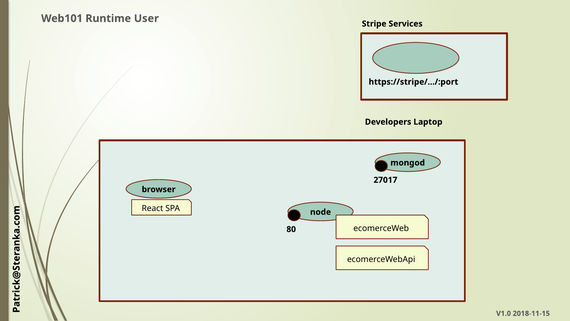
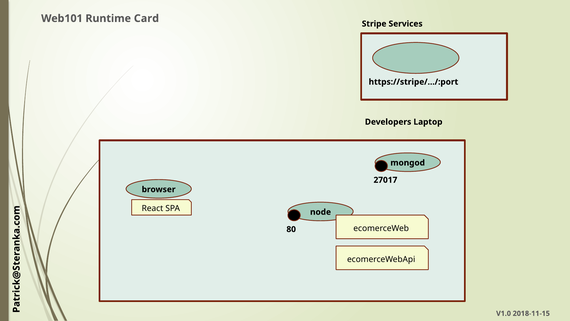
User: User -> Card (146, 18)
